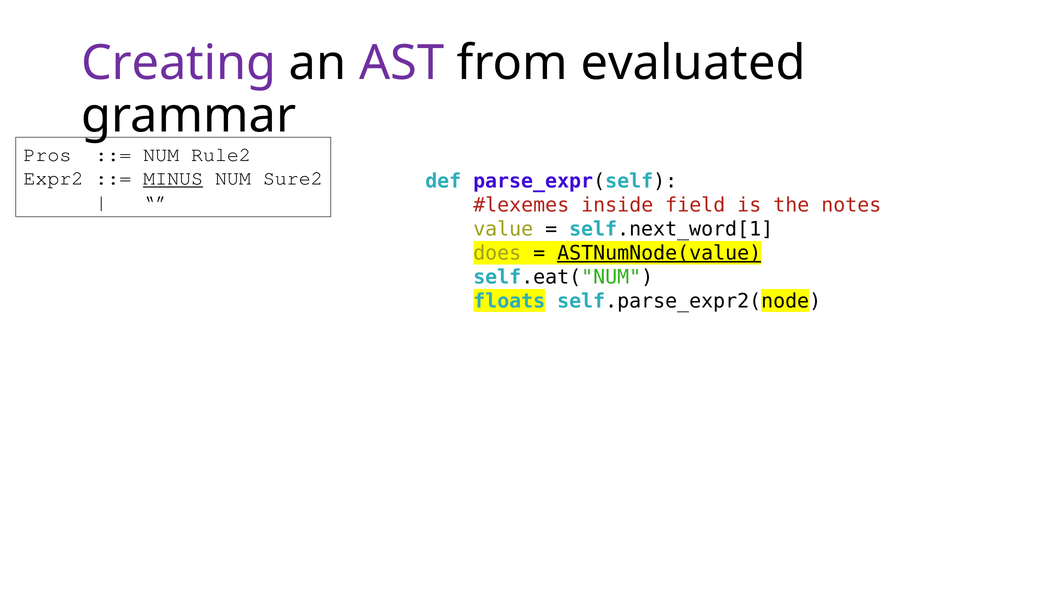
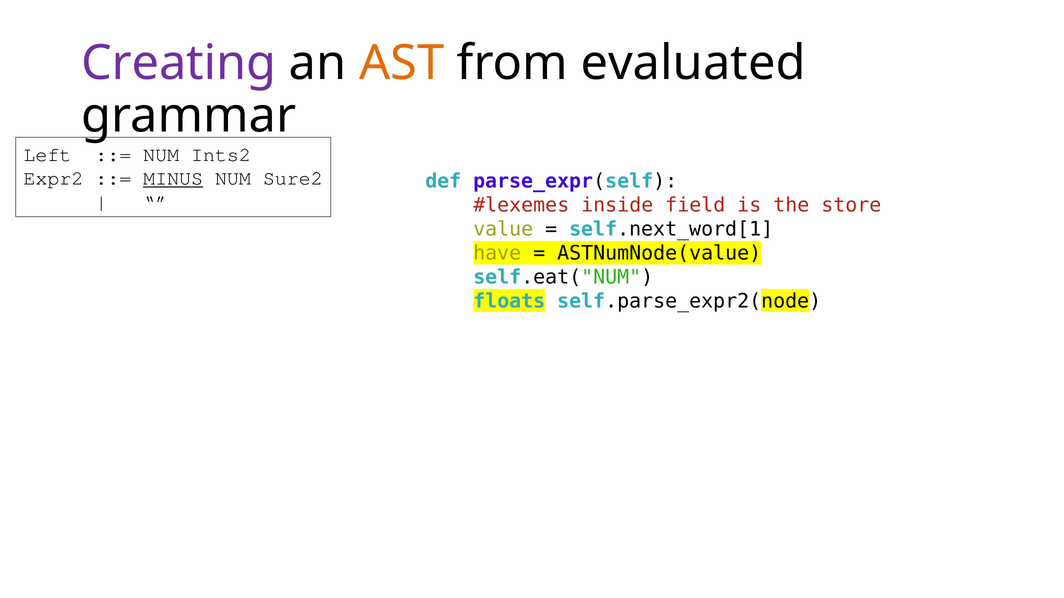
AST colour: purple -> orange (402, 63)
Pros: Pros -> Left (47, 155)
Rule2: Rule2 -> Ints2 (221, 155)
notes: notes -> store (851, 205)
does: does -> have (497, 253)
ASTNumNode(value underline: present -> none (659, 253)
